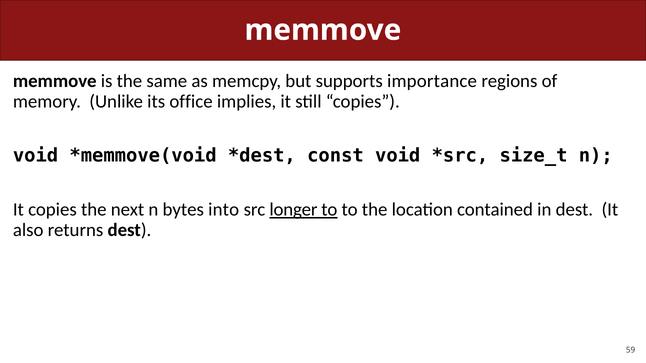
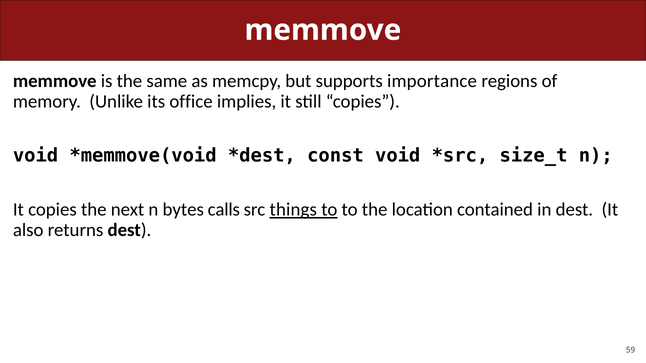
into: into -> calls (224, 210)
longer: longer -> things (293, 210)
